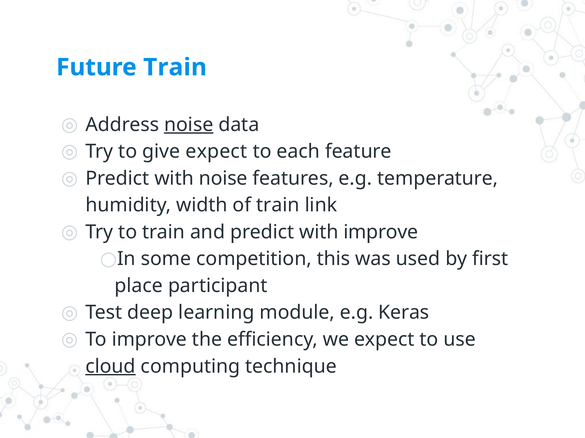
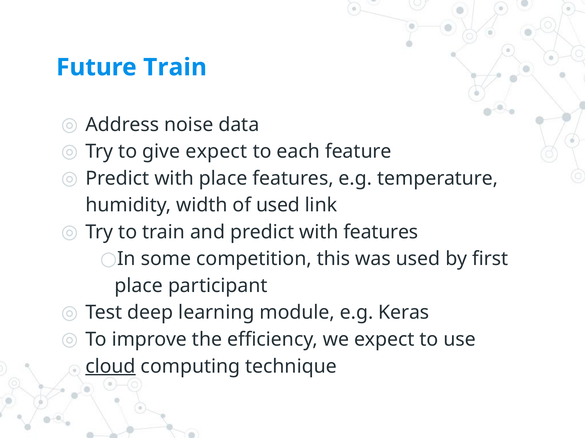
noise underline: present -> none (189, 125)
with noise: noise -> place (223, 179)
of train: train -> used (278, 205)
with improve: improve -> features (381, 232)
